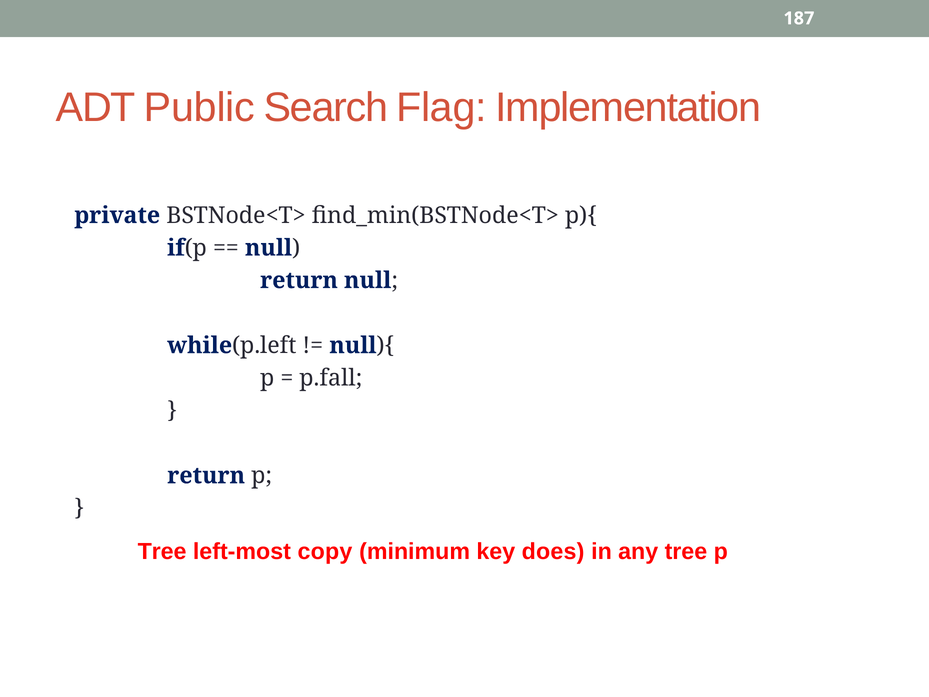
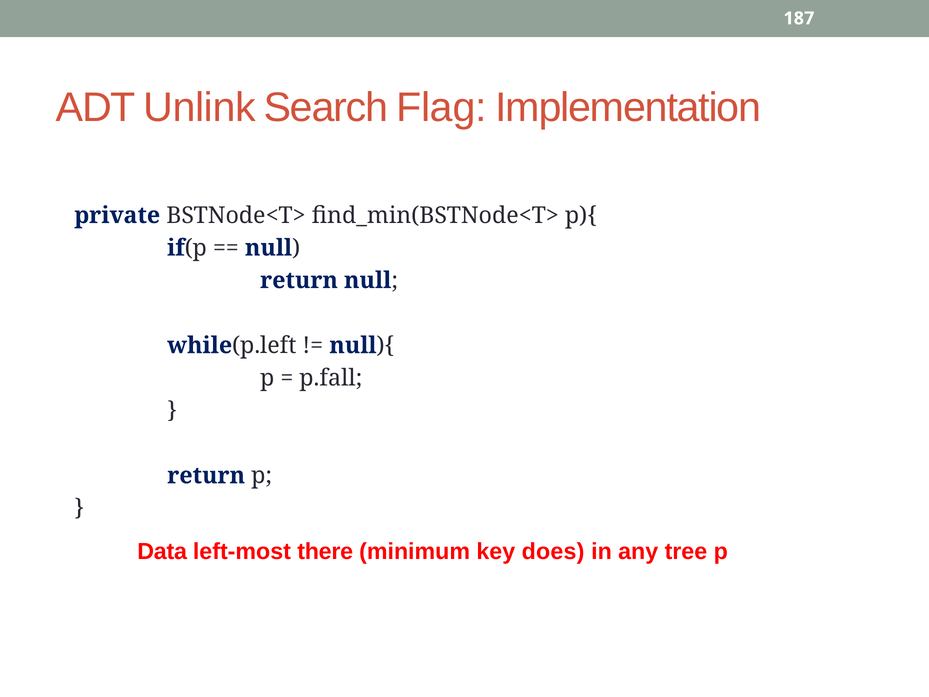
Public: Public -> Unlink (200, 107)
Tree: Tree -> Data (162, 552)
copy: copy -> there (325, 552)
